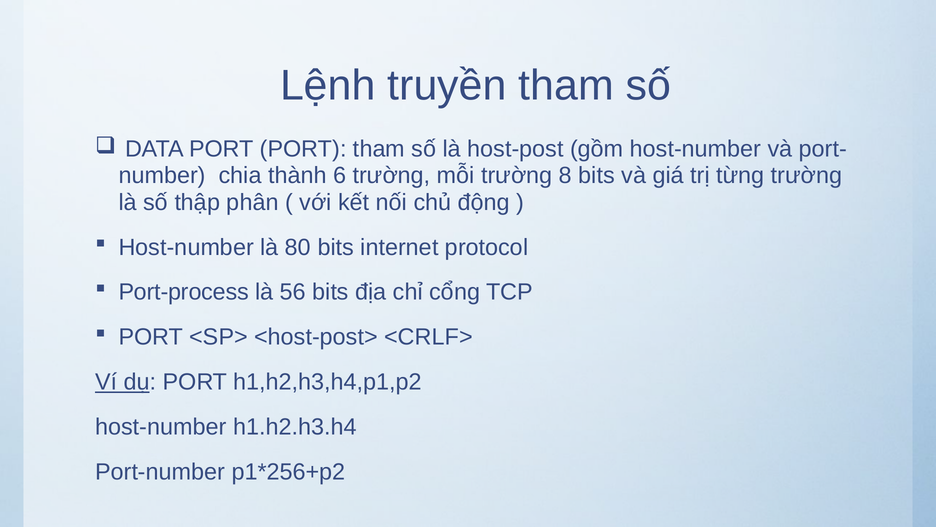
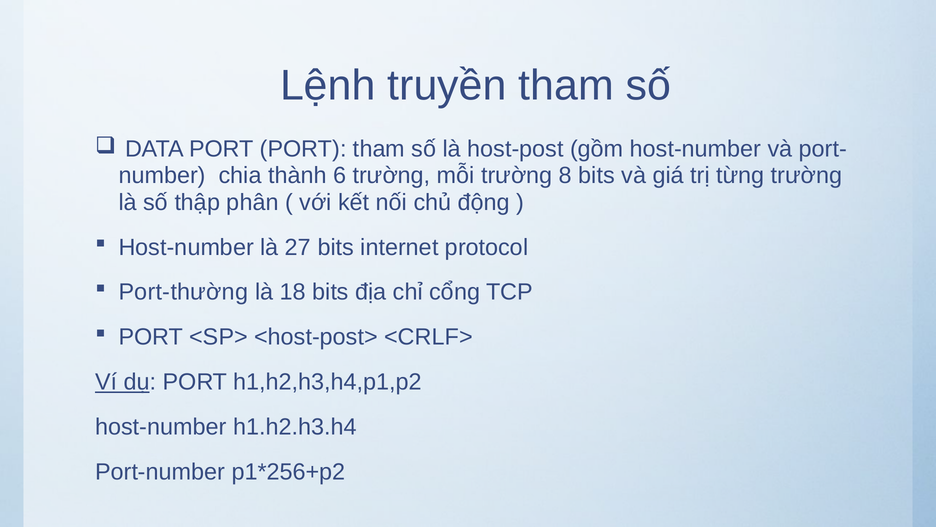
80: 80 -> 27 (298, 247)
Port-process: Port-process -> Port-thường (183, 292)
56: 56 -> 18 (293, 292)
